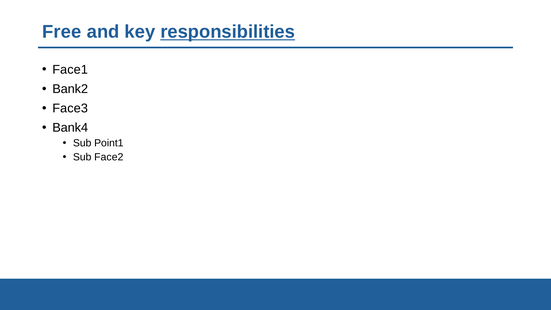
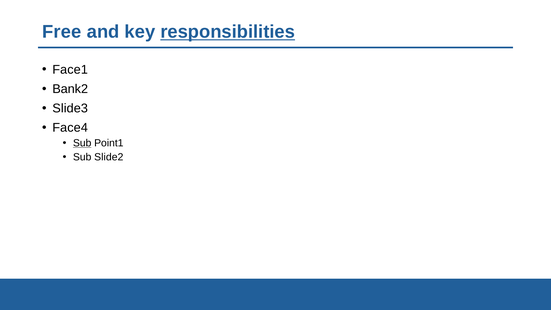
Face3: Face3 -> Slide3 (70, 108)
Bank4: Bank4 -> Face4 (70, 128)
Sub underline: none -> present (82, 143)
Face2: Face2 -> Slide2 (109, 157)
